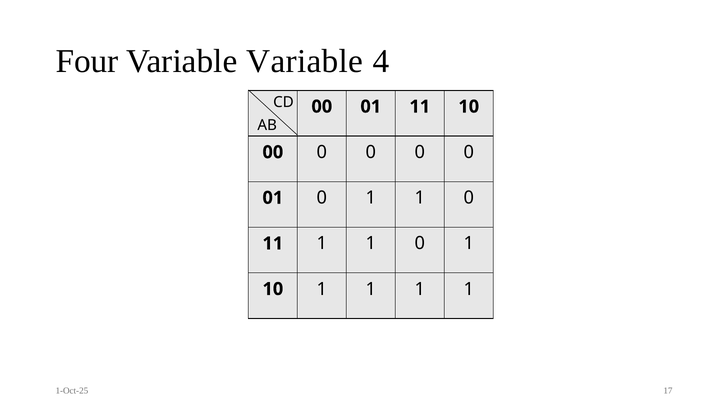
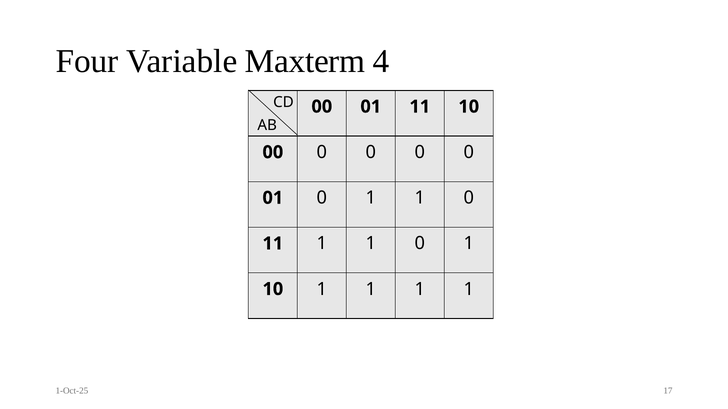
Variable Variable: Variable -> Maxterm (305, 61)
